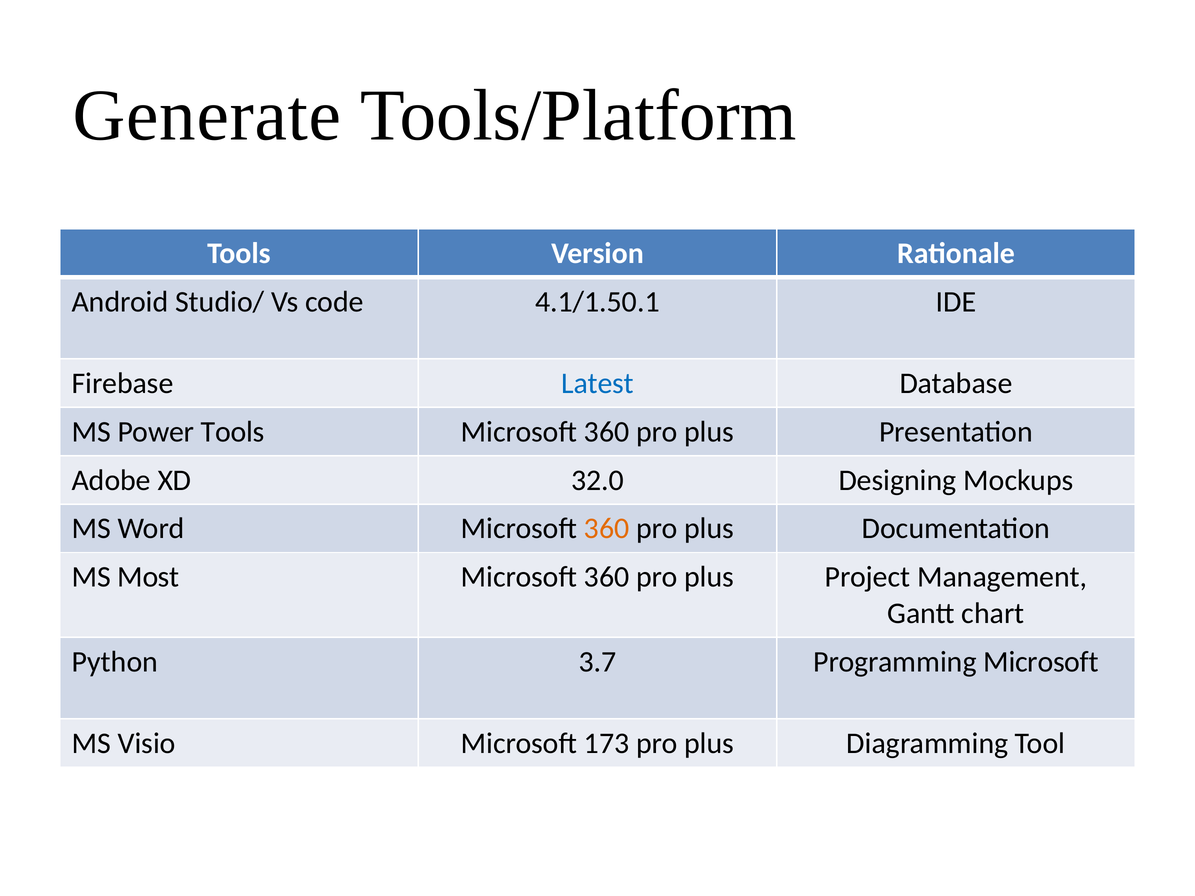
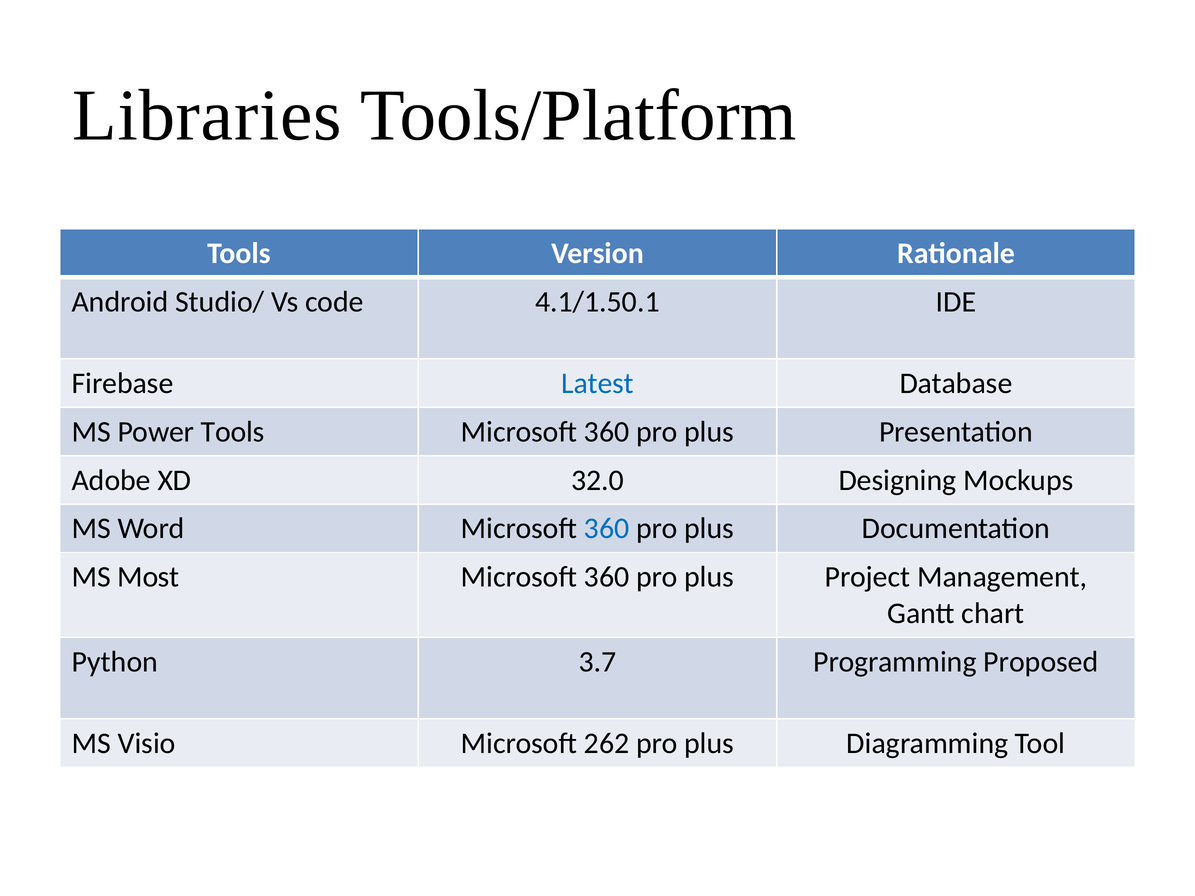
Generate: Generate -> Libraries (207, 116)
360 colour: orange -> blue (607, 529)
Programming Microsoft: Microsoft -> Proposed (1041, 662)
173: 173 -> 262 (607, 744)
